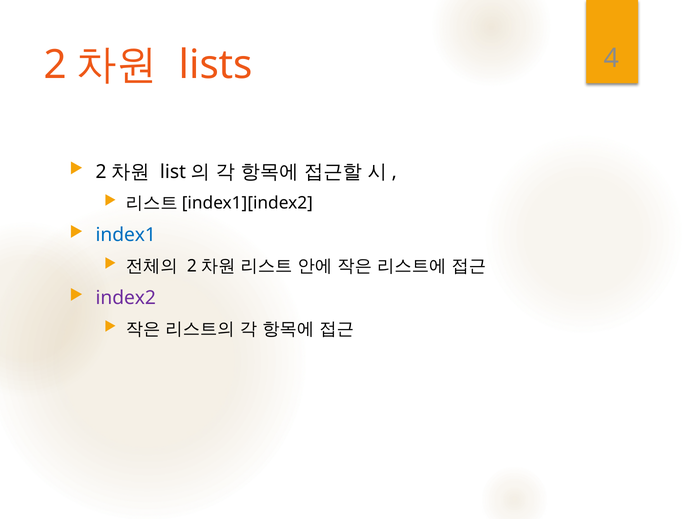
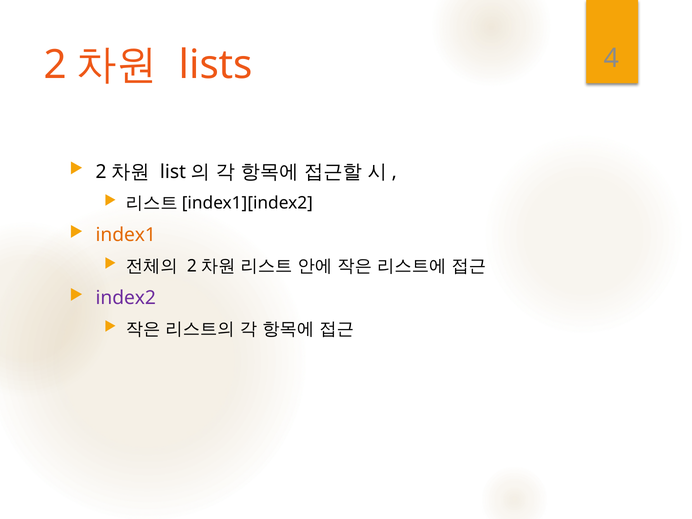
index1 colour: blue -> orange (126, 235)
